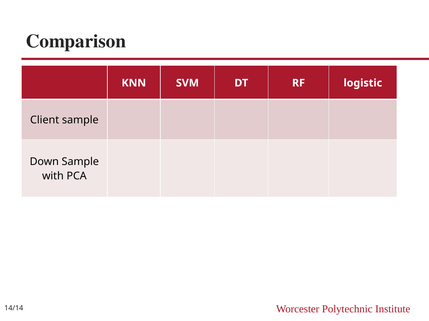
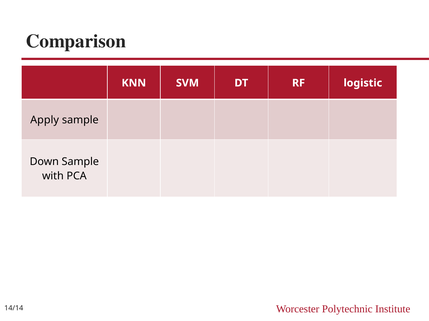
Client: Client -> Apply (45, 120)
